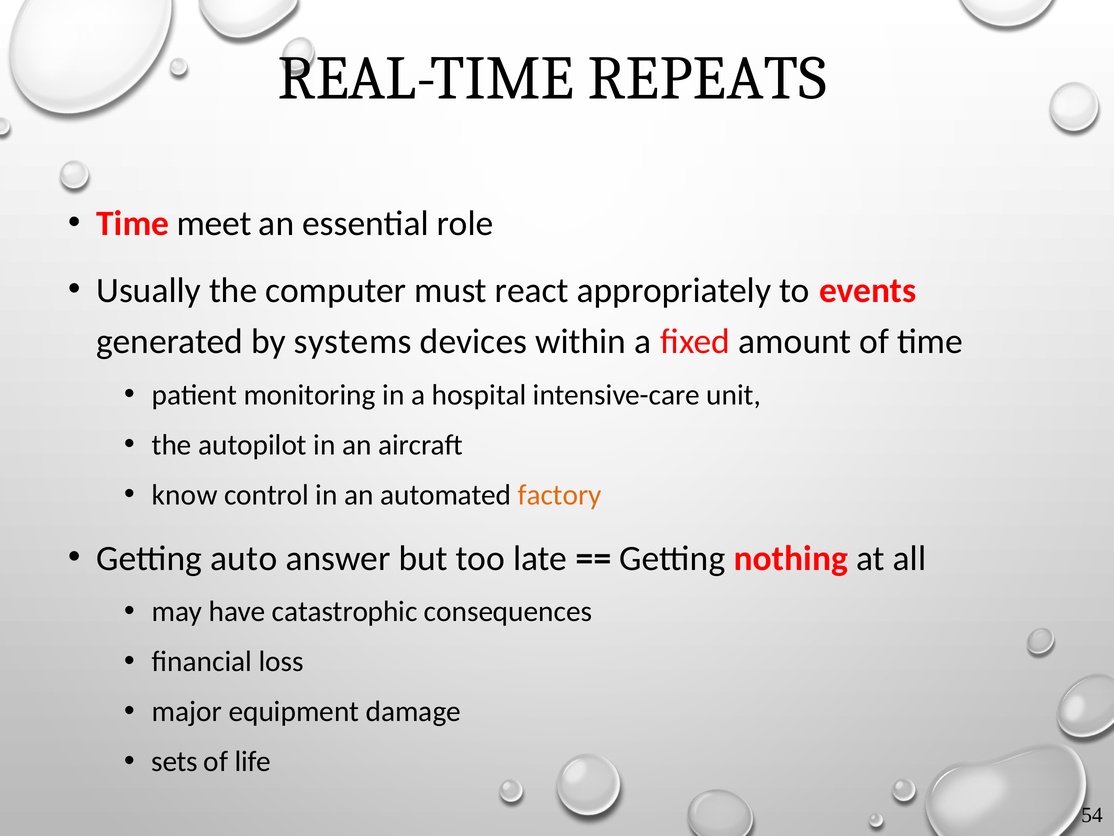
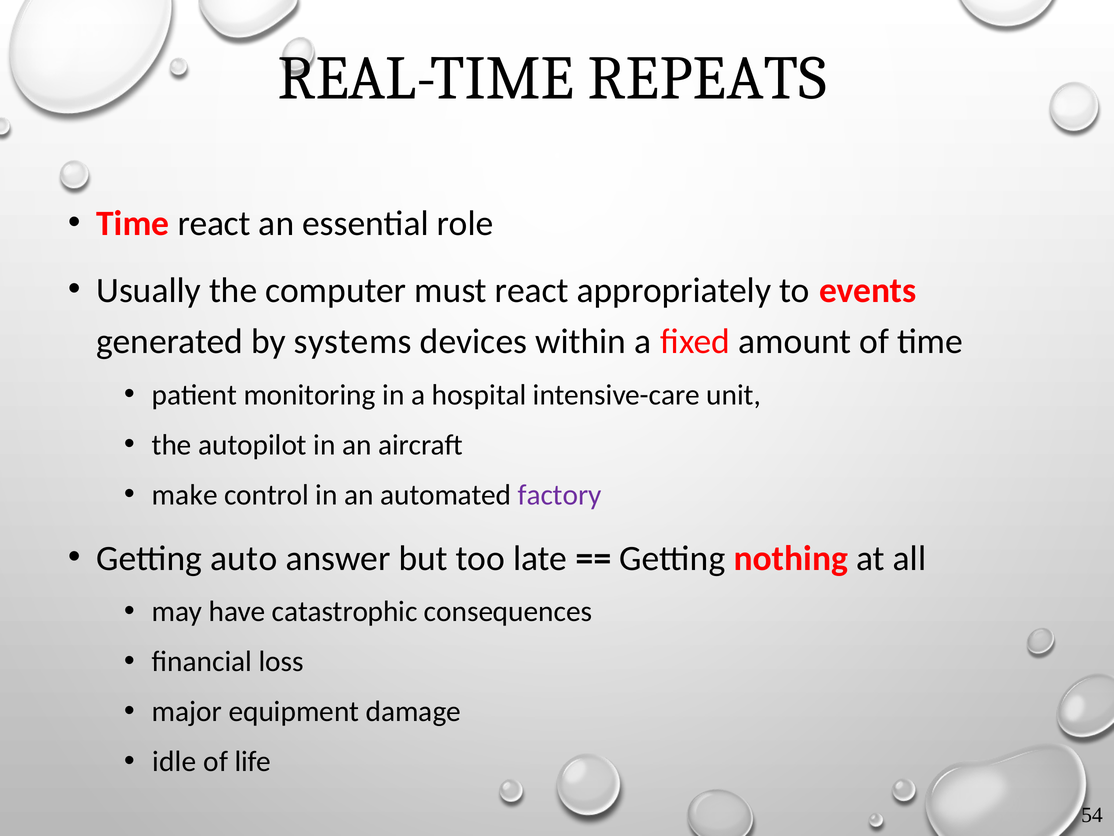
Time meet: meet -> react (214, 224)
know: know -> make (185, 495)
factory colour: orange -> purple (560, 495)
sets: sets -> idle (174, 761)
